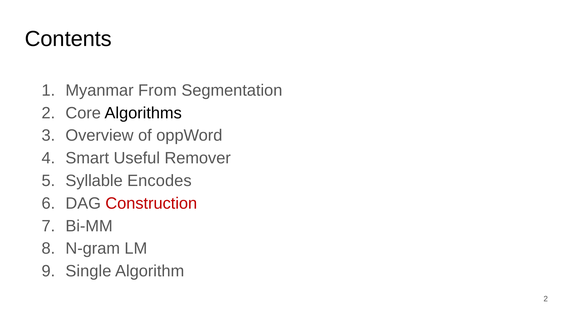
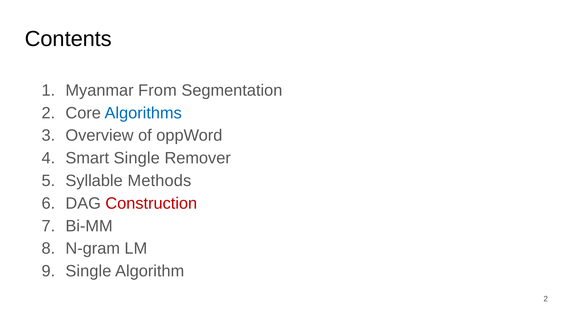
Algorithms colour: black -> blue (143, 113)
Smart Useful: Useful -> Single (137, 158)
Encodes: Encodes -> Methods (159, 181)
